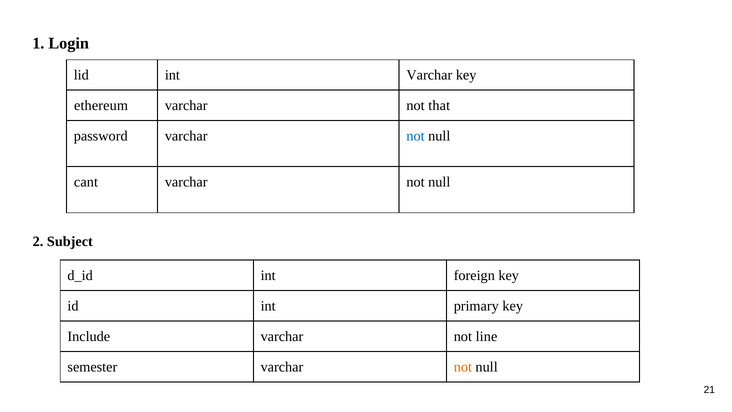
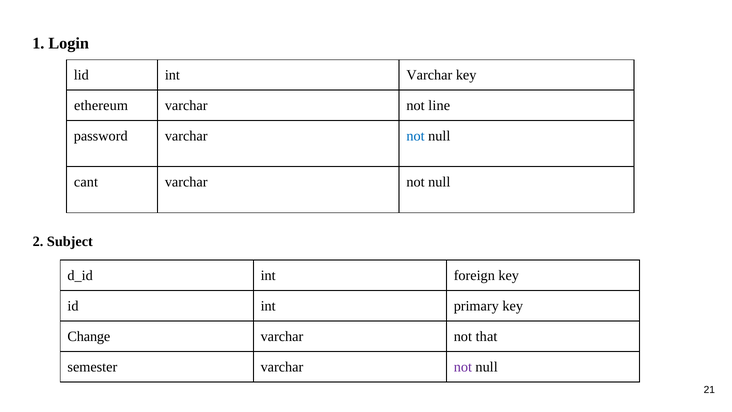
that: that -> line (439, 105)
Include: Include -> Change (89, 336)
line: line -> that (487, 336)
not colour: orange -> purple (463, 367)
